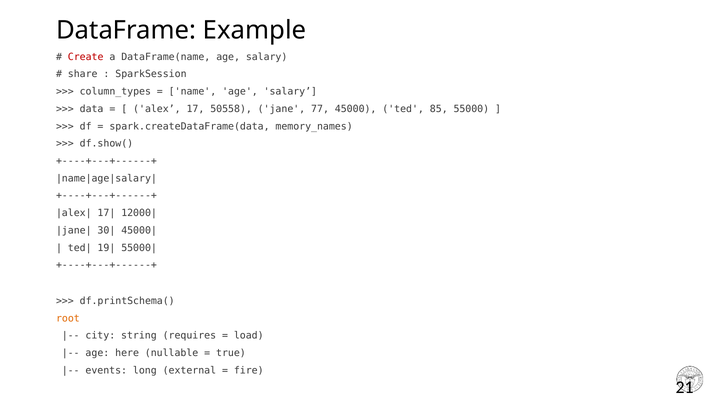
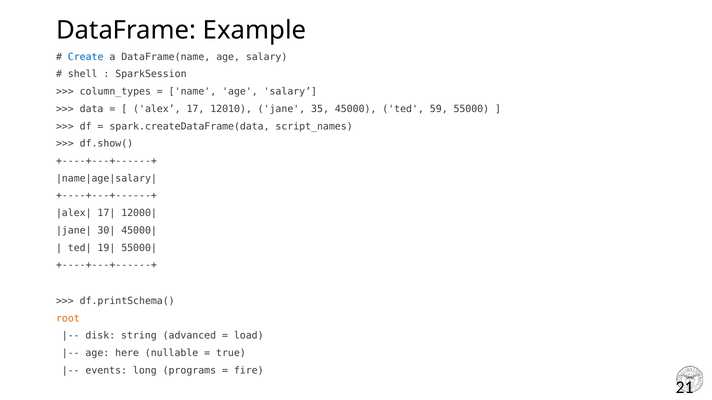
Create colour: red -> blue (86, 57)
share: share -> shell (83, 74)
50558: 50558 -> 12010 (231, 109)
77: 77 -> 35 (320, 109)
85: 85 -> 59 (439, 109)
memory_names: memory_names -> script_names (314, 126)
city: city -> disk (100, 336)
requires: requires -> advanced (189, 336)
external: external -> programs (189, 371)
